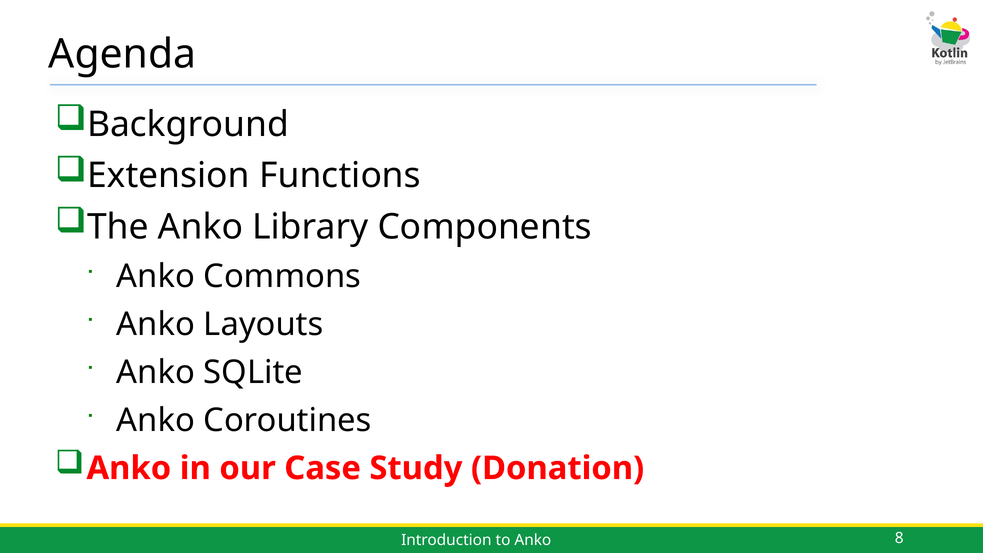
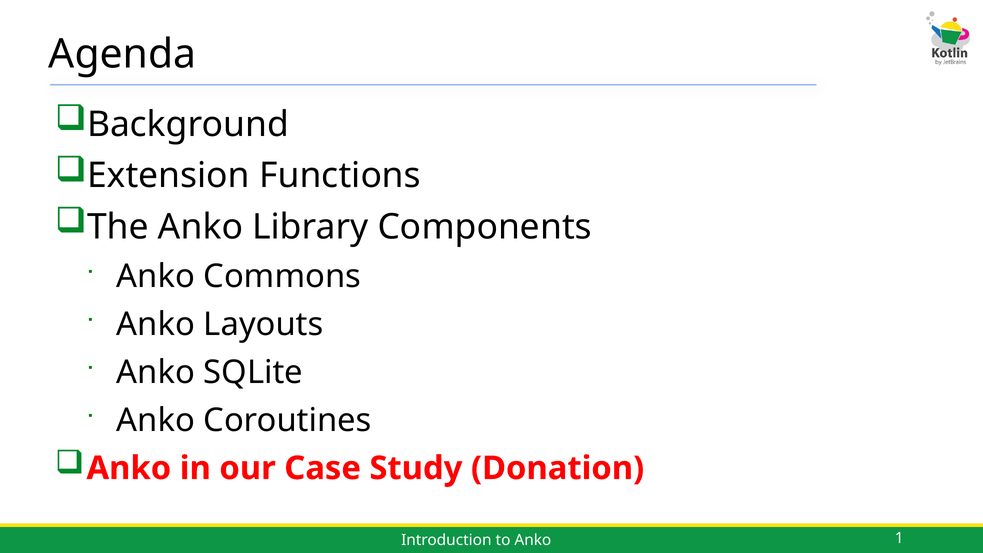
8: 8 -> 1 (899, 538)
